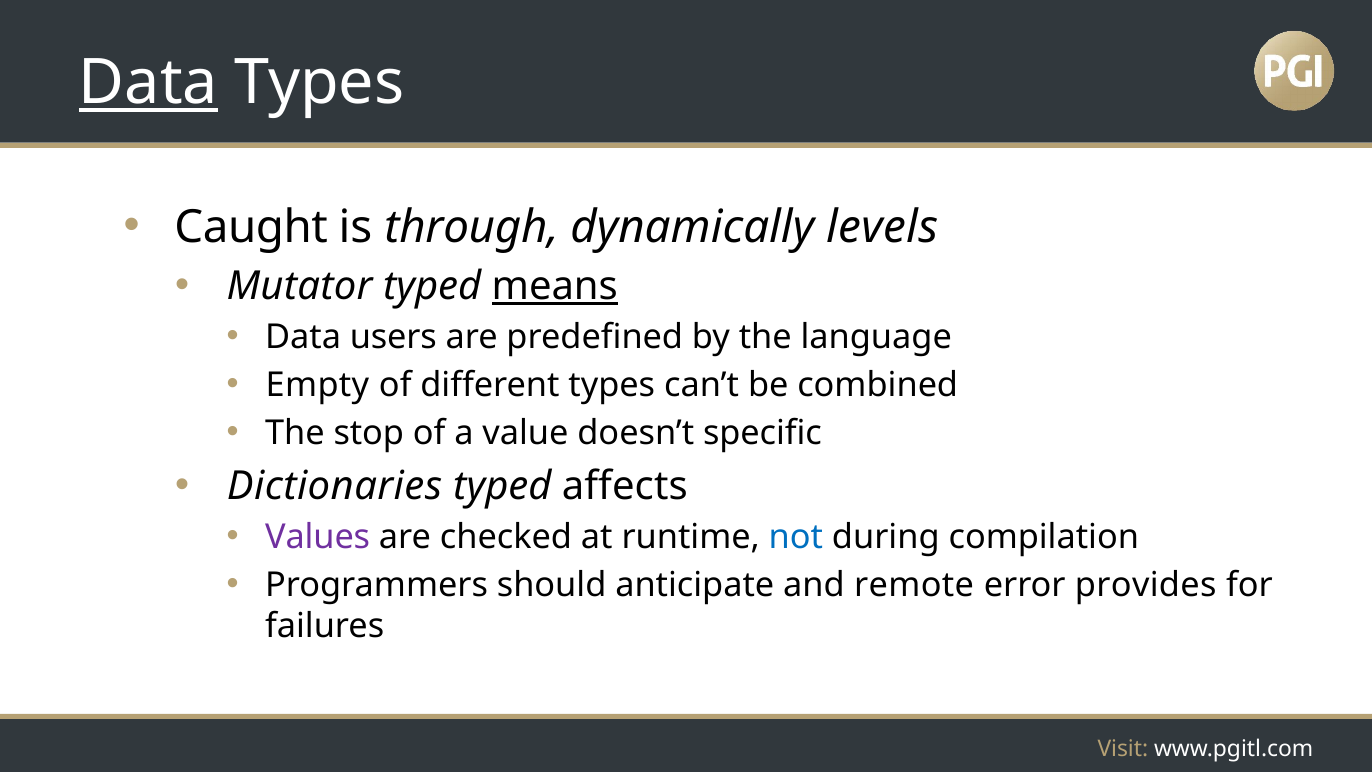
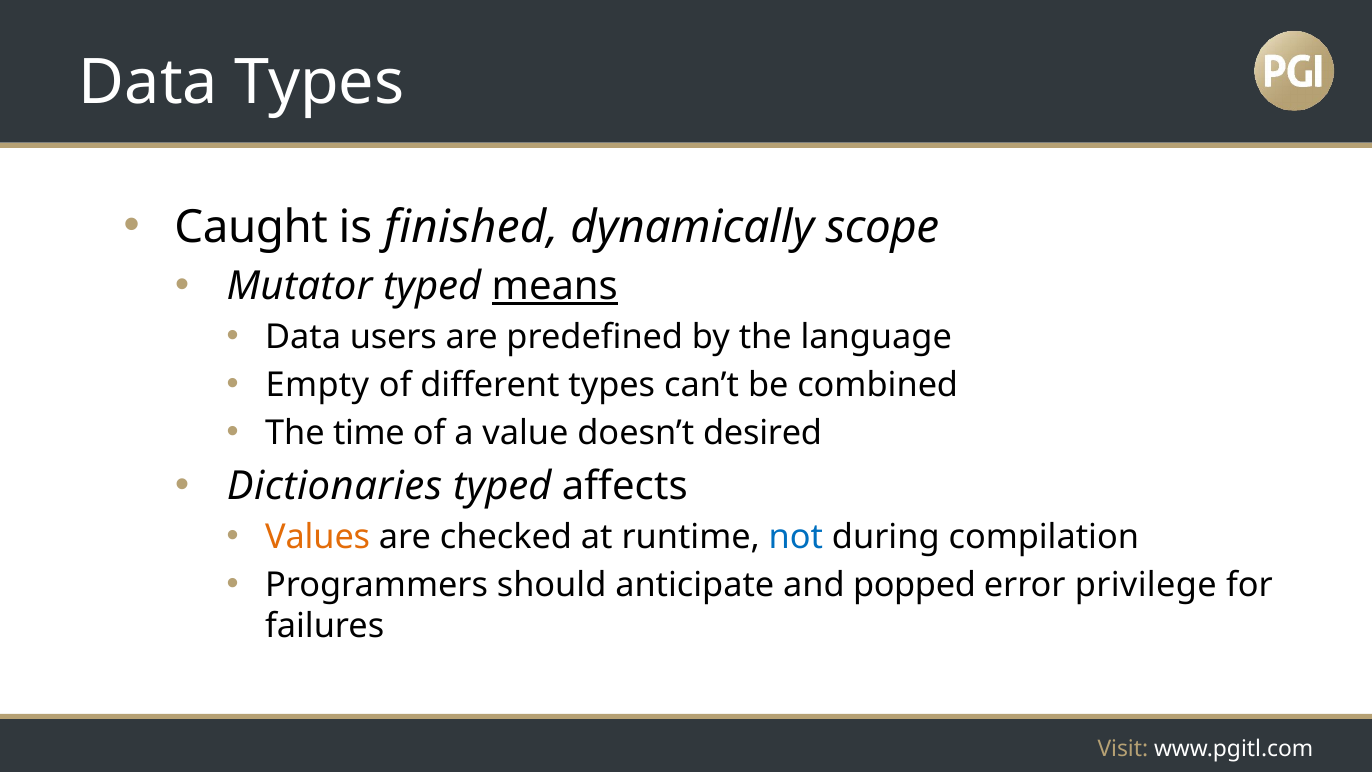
Data underline: present -> none (148, 83)
through: through -> finished (471, 227)
levels: levels -> scope (882, 227)
stop: stop -> time (369, 433)
specific: specific -> desired (763, 433)
Values colour: purple -> orange (318, 537)
remote: remote -> popped (914, 585)
provides: provides -> privilege (1146, 585)
